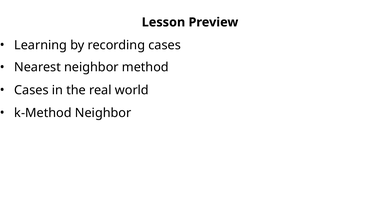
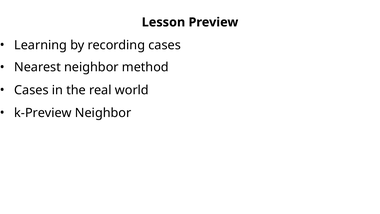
k-Method: k-Method -> k-Preview (43, 113)
